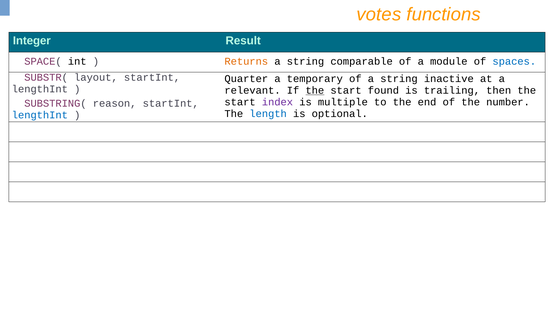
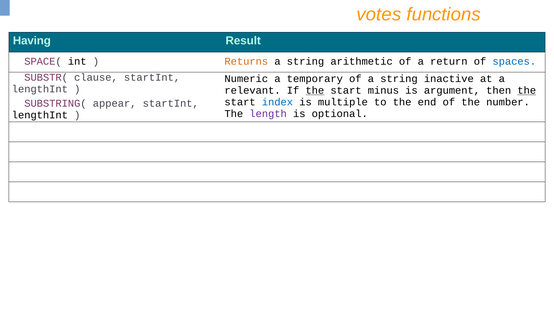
Integer: Integer -> Having (32, 41)
comparable: comparable -> arithmetic (362, 62)
module: module -> return (449, 62)
layout: layout -> clause (96, 77)
Quarter: Quarter -> Numeric (246, 79)
found: found -> minus (383, 91)
trailing: trailing -> argument (452, 91)
the underline: none -> present (527, 91)
index colour: purple -> blue (277, 102)
reason: reason -> appear (115, 104)
length colour: blue -> purple (268, 114)
lengthInt colour: blue -> black (40, 115)
